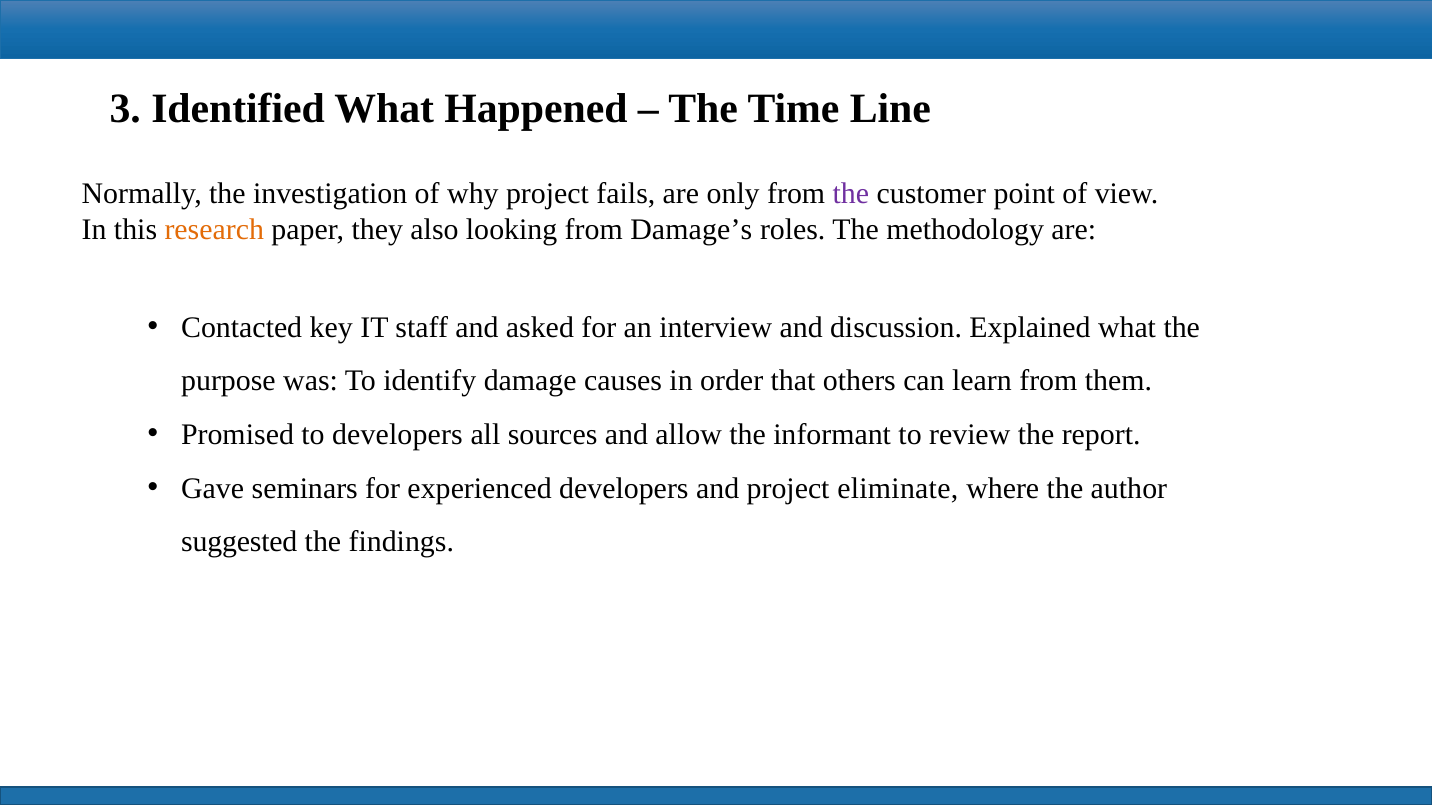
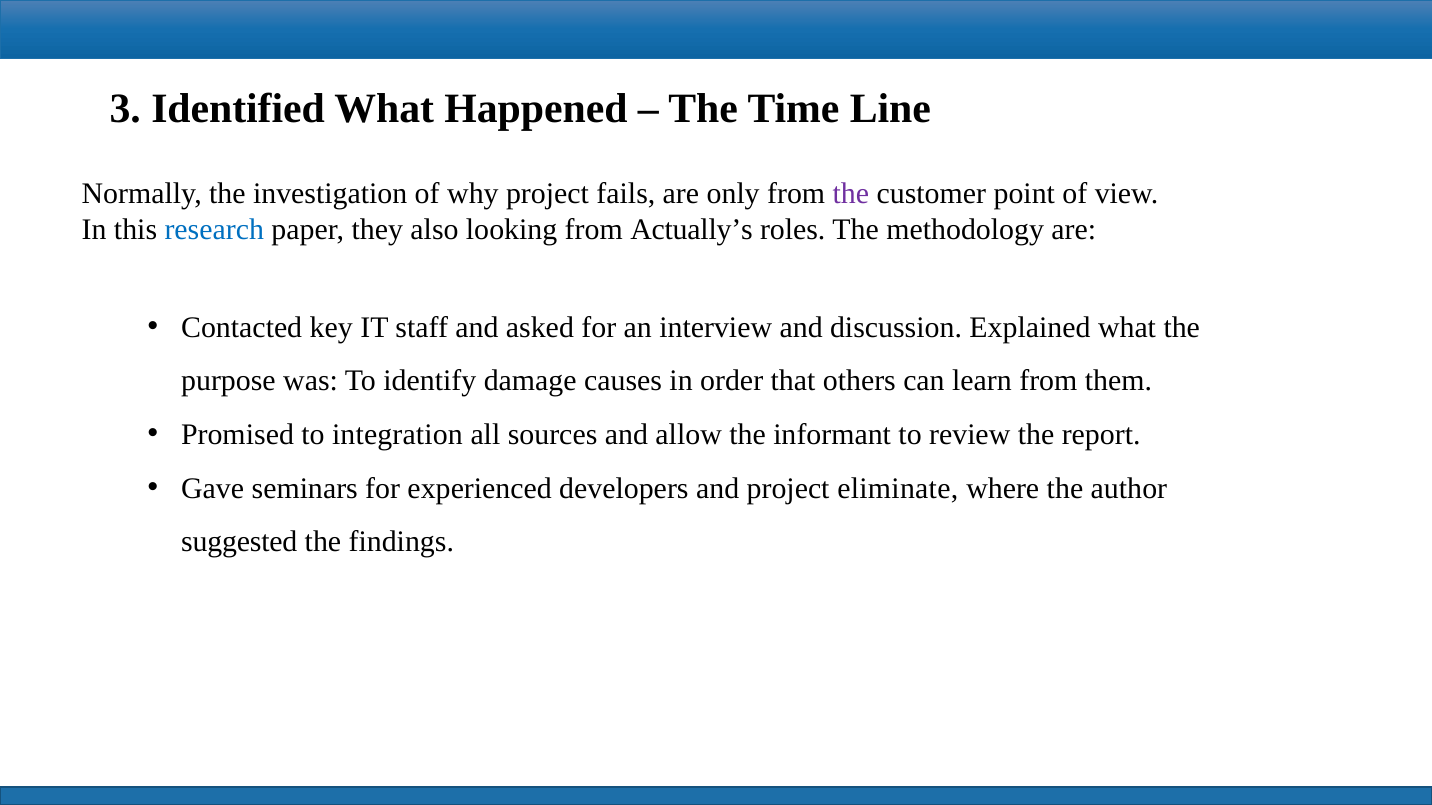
research colour: orange -> blue (214, 230)
Damage’s: Damage’s -> Actually’s (691, 230)
to developers: developers -> integration (397, 435)
